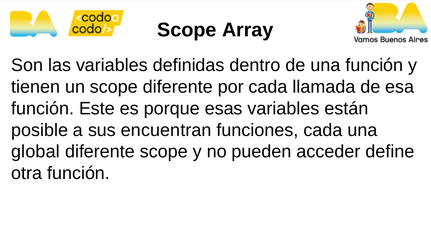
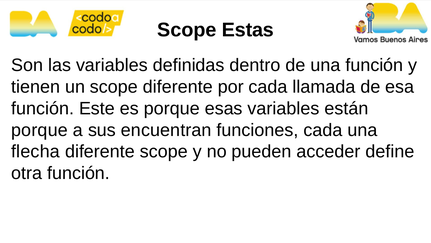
Array: Array -> Estas (248, 30)
posible: posible -> porque (40, 130)
global: global -> flecha (36, 151)
